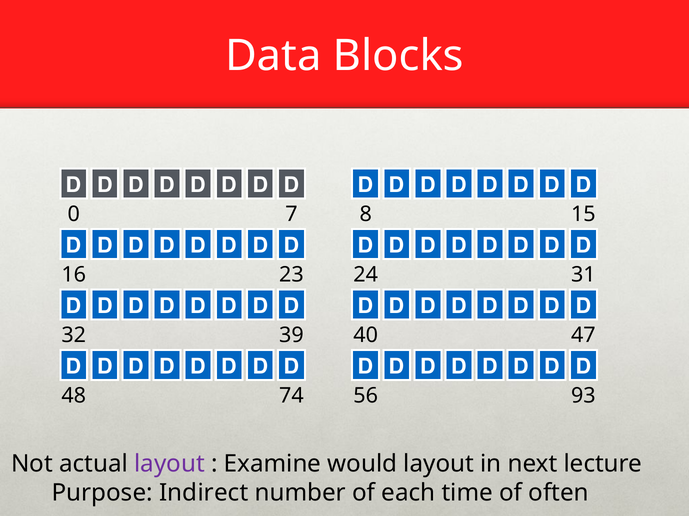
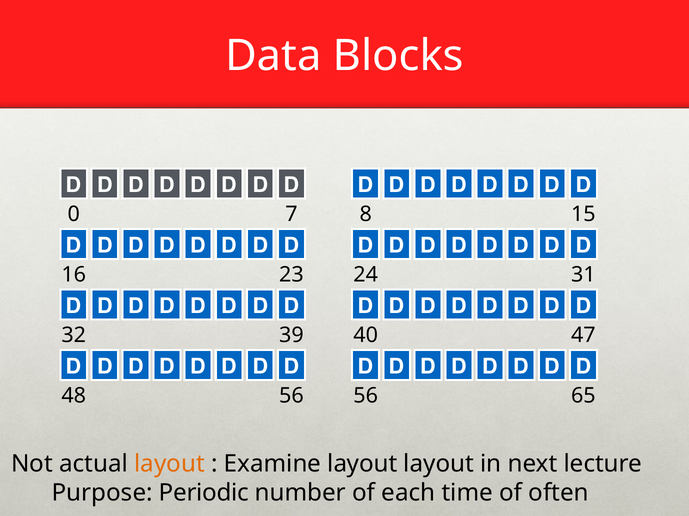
48 74: 74 -> 56 (291, 396)
93: 93 -> 65 (583, 396)
layout colour: purple -> orange (169, 464)
Examine would: would -> layout (362, 464)
Indirect: Indirect -> Periodic (204, 493)
